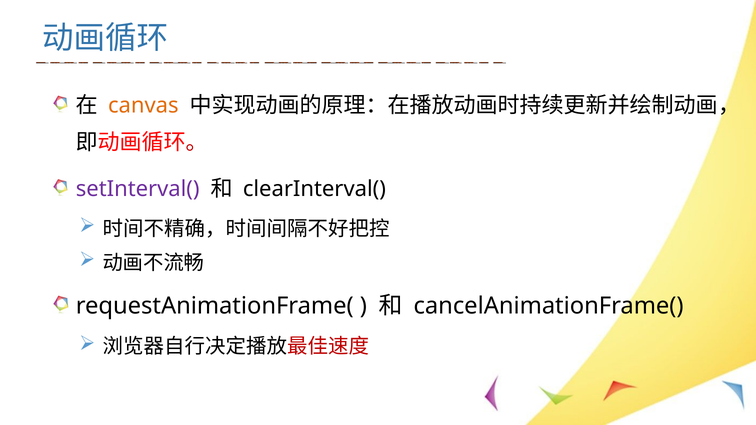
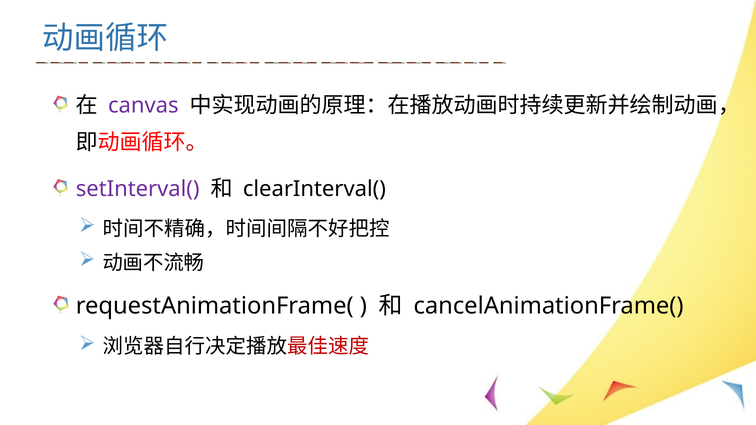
canvas colour: orange -> purple (143, 105)
